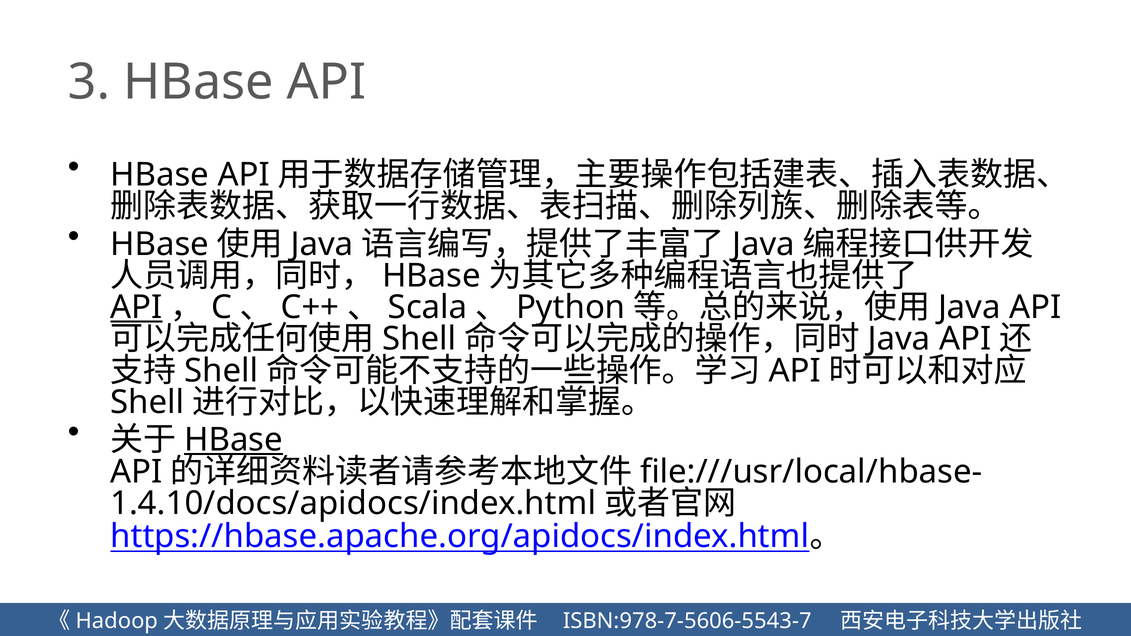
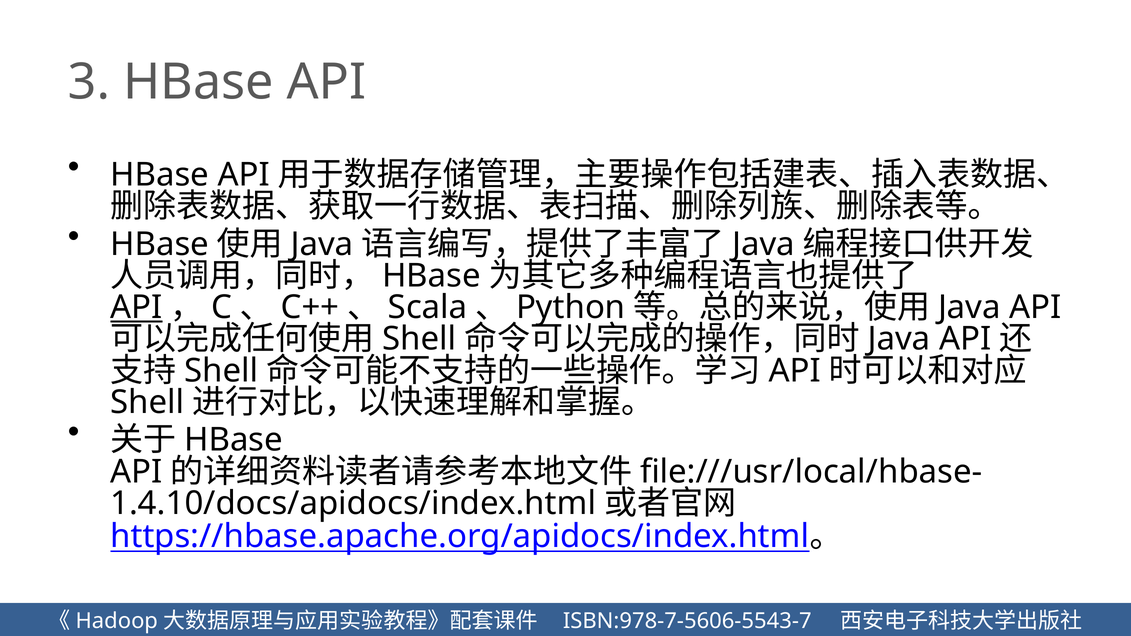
HBase underline: present -> none (234, 440)
